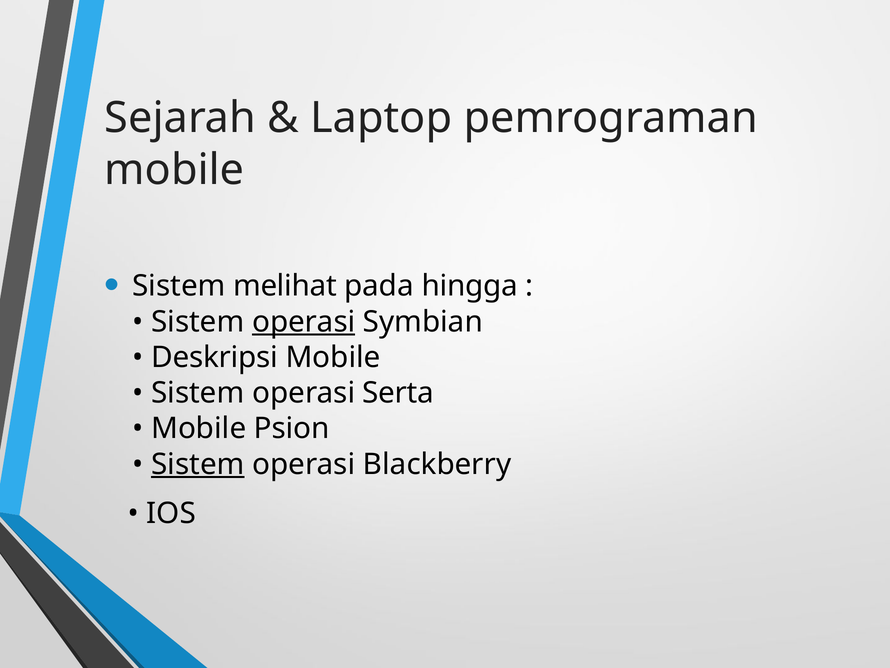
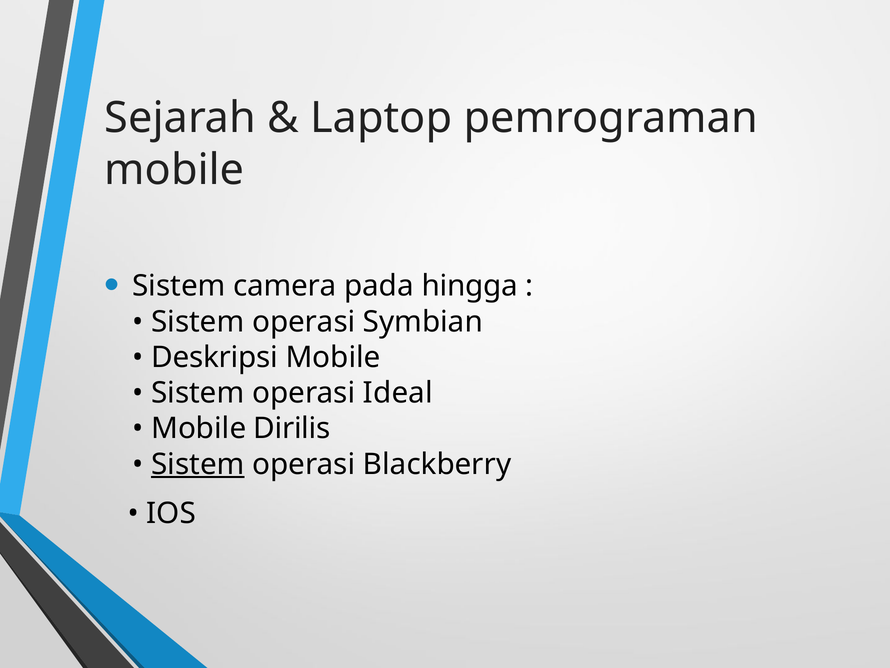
melihat: melihat -> camera (285, 286)
operasi underline: present -> none (304, 321)
Serta: Serta -> Ideal (398, 393)
Psion: Psion -> Dirilis (292, 428)
